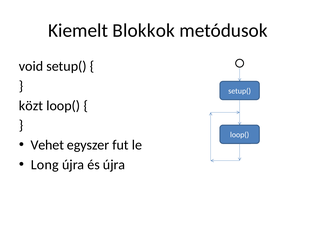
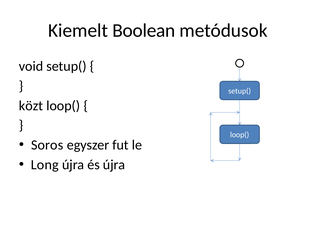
Blokkok: Blokkok -> Boolean (144, 31)
Vehet: Vehet -> Soros (47, 145)
